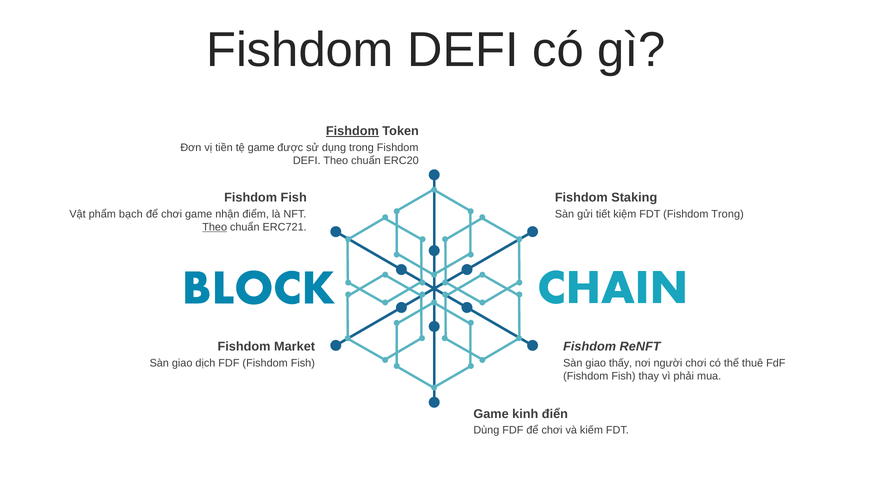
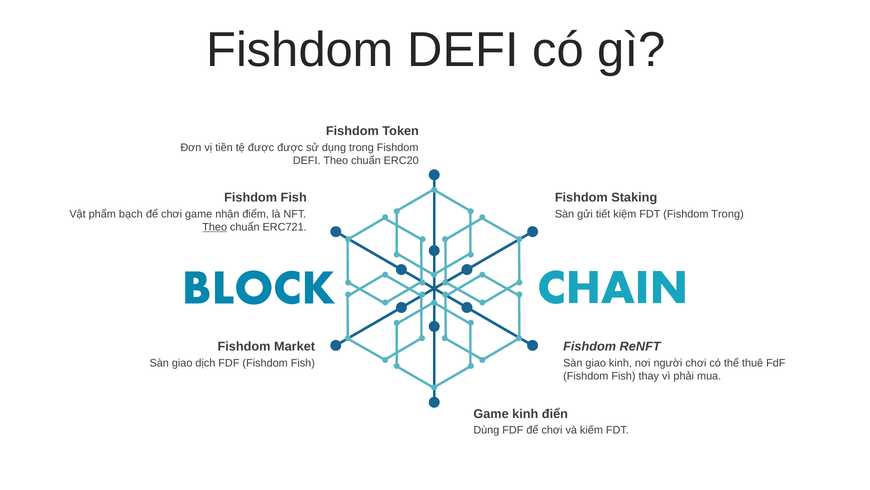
Fishdom underline: present -> none (352, 131)
tệ game: game -> được (261, 147)
giao thấy: thấy -> kinh (620, 363)
